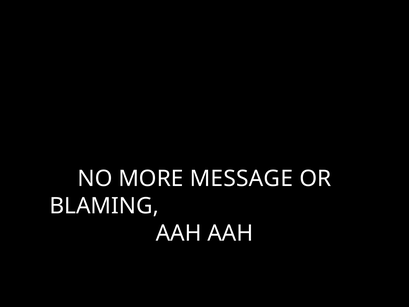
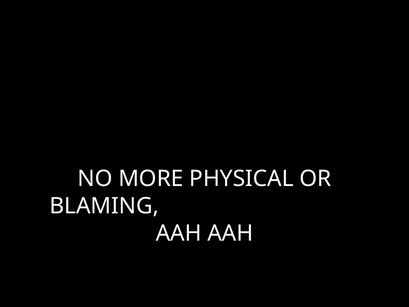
MESSAGE: MESSAGE -> PHYSICAL (242, 178)
